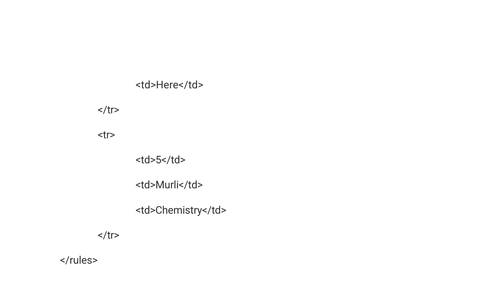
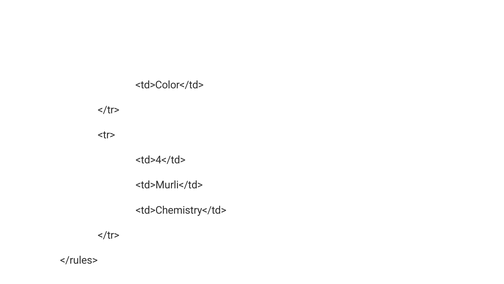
<td>Here</td>: <td>Here</td> -> <td>Color</td> (170, 85)
<td>5</td>: <td>5</td> -> <td>4</td> (161, 160)
